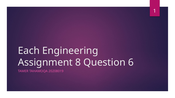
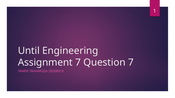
Each: Each -> Until (29, 51)
Assignment 8: 8 -> 7 (78, 63)
Question 6: 6 -> 7 (131, 63)
